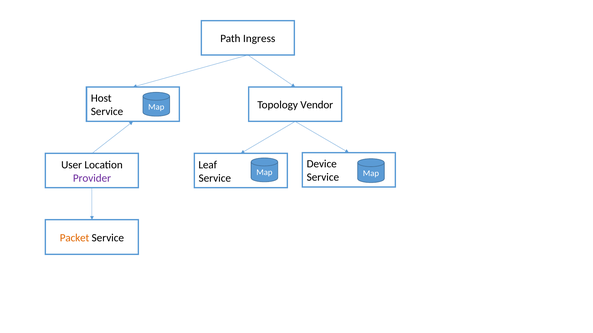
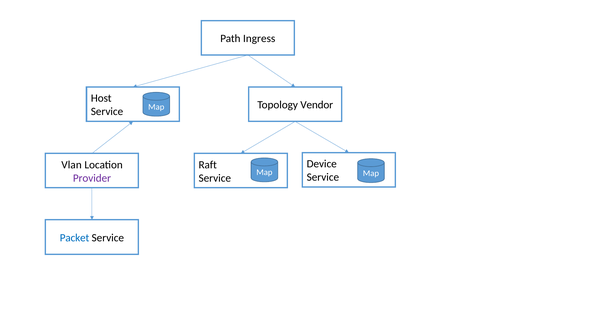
User: User -> Vlan (72, 165)
Leaf: Leaf -> Raft (208, 165)
Packet colour: orange -> blue (75, 238)
